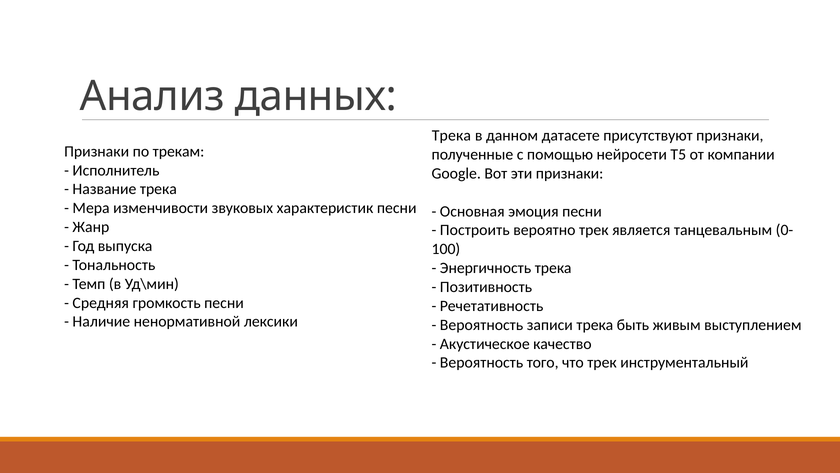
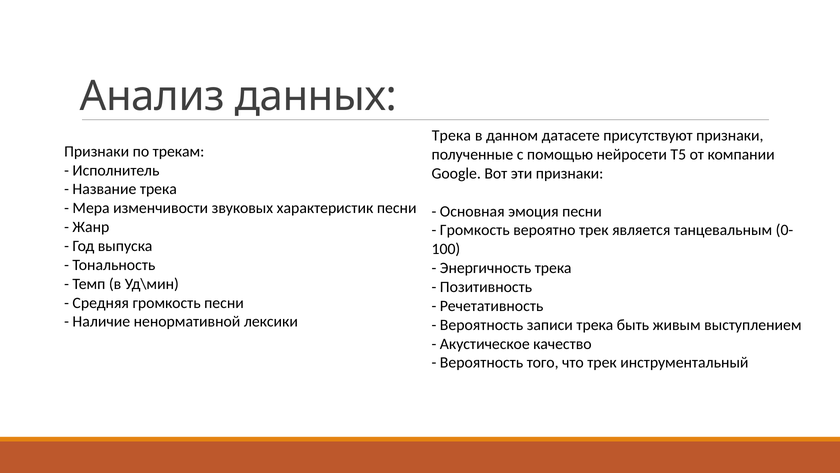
Построить: Построить -> Громкость (475, 230)
